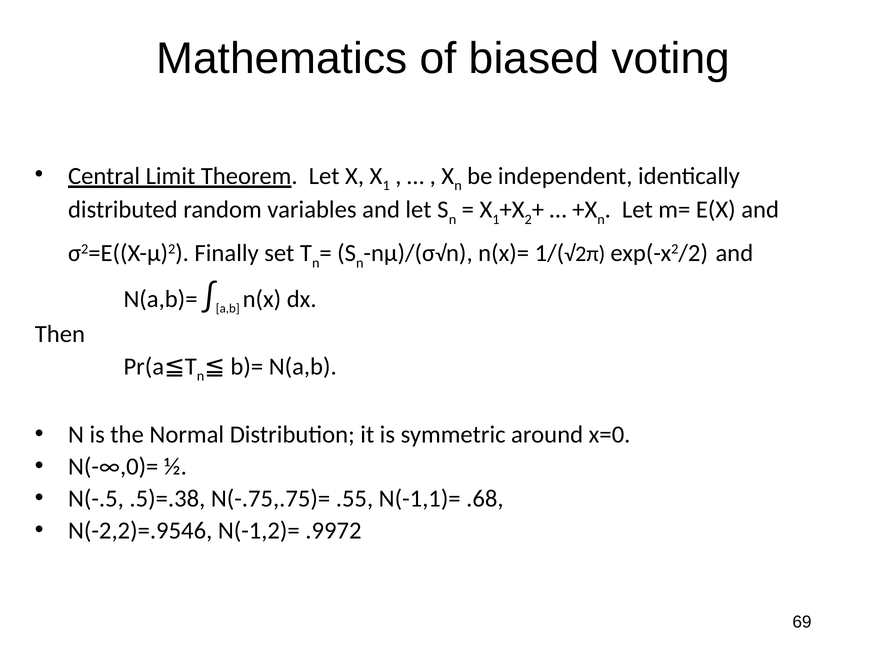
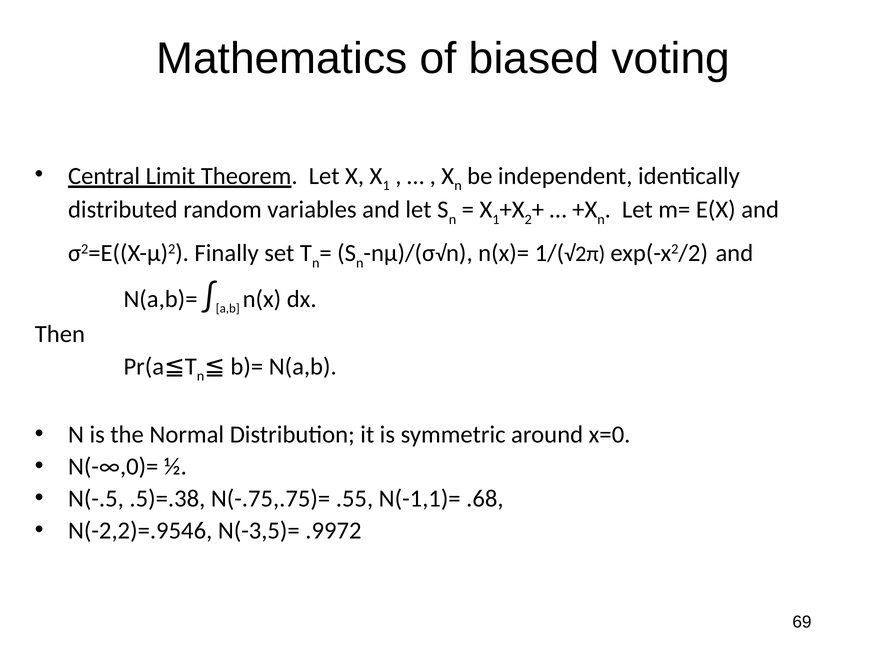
N(-1,2)=: N(-1,2)= -> N(-3,5)= (259, 531)
